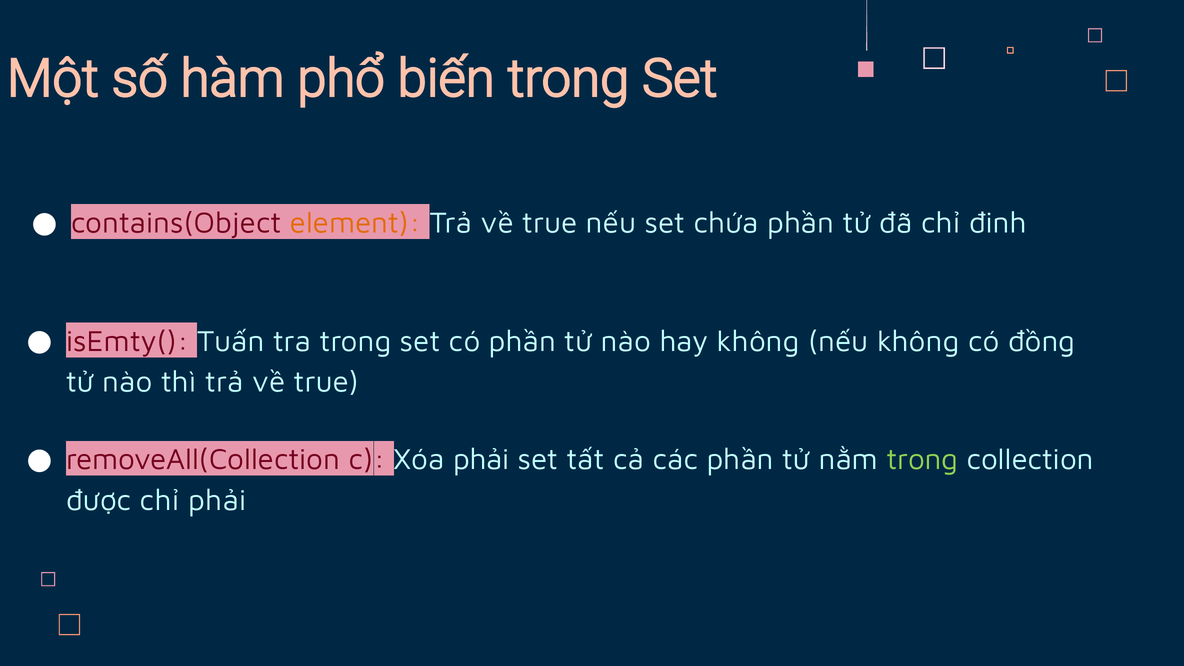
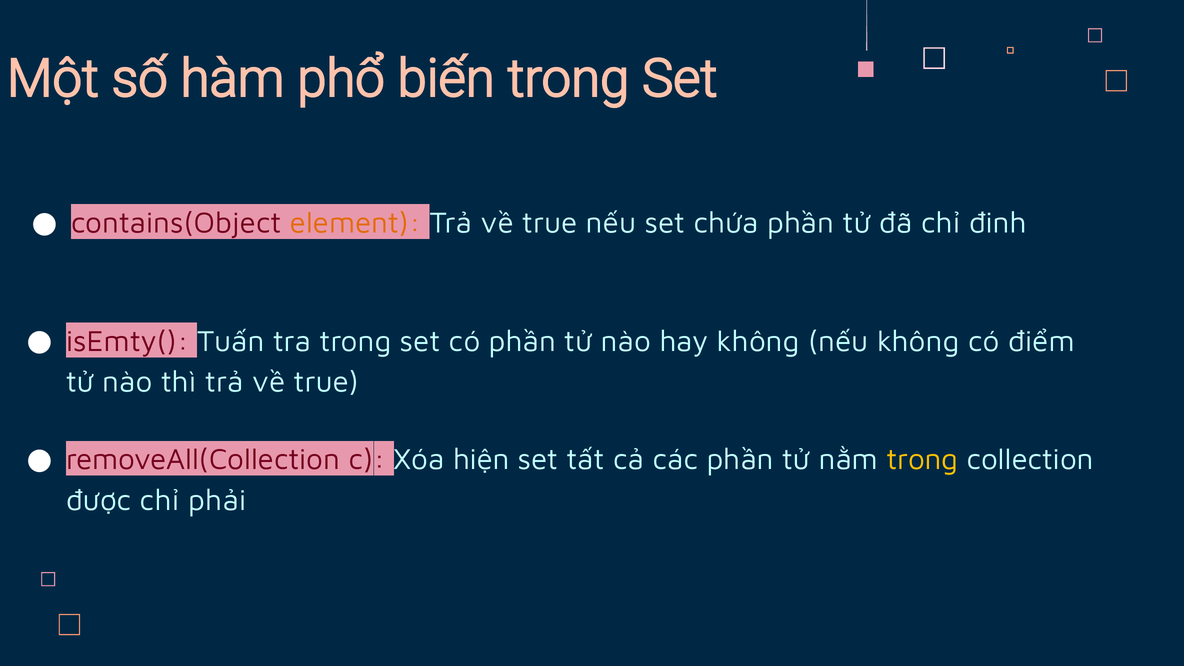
đồng: đồng -> điểm (1041, 341)
Xóa phải: phải -> hiện (481, 460)
trong colour: light green -> yellow (922, 460)
